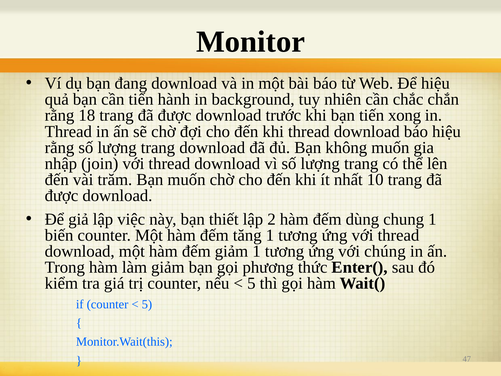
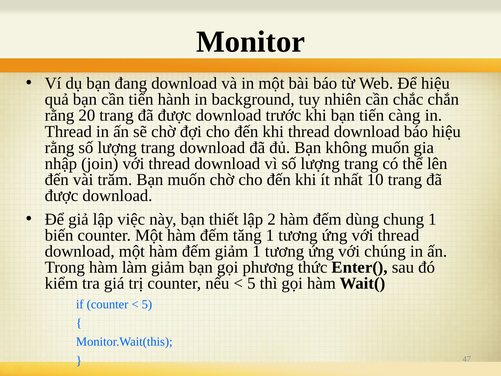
18: 18 -> 20 (87, 115)
xong: xong -> càng (404, 115)
